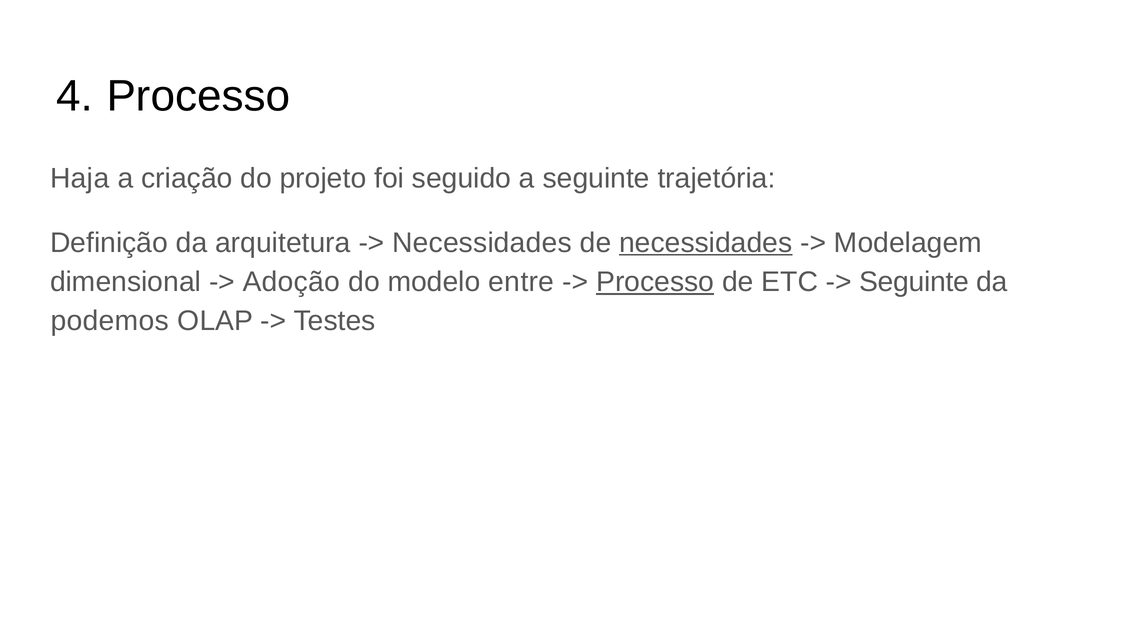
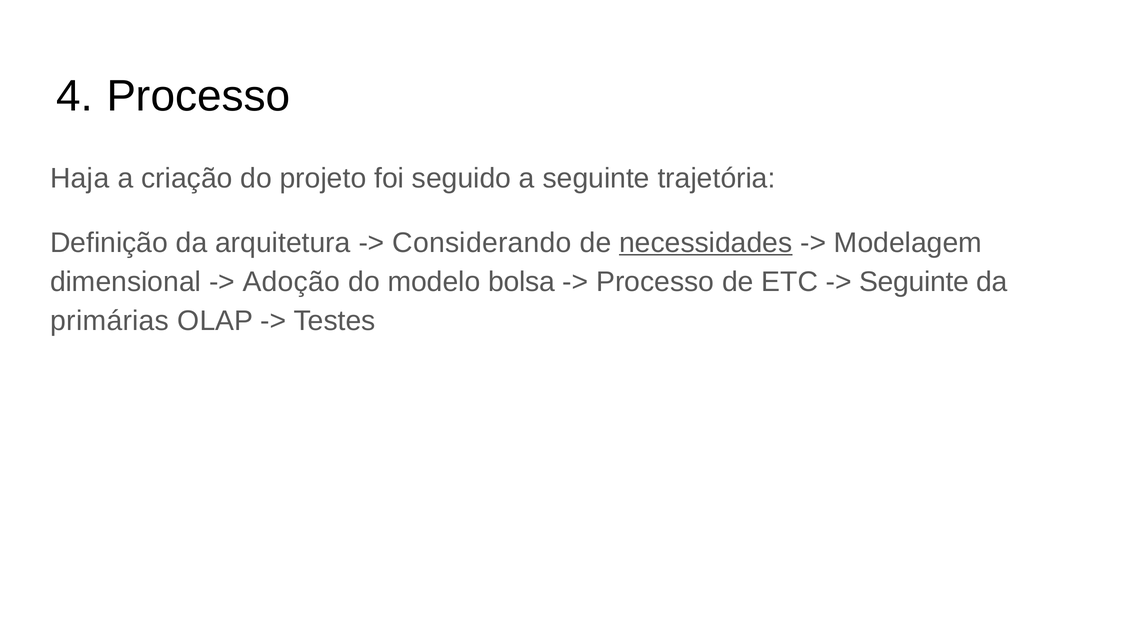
Necessidades: Necessidades -> Considerando (482, 243)
entre: entre -> bolsa (522, 282)
Processo underline: present -> none (655, 282)
podemos: podemos -> primárias (110, 321)
